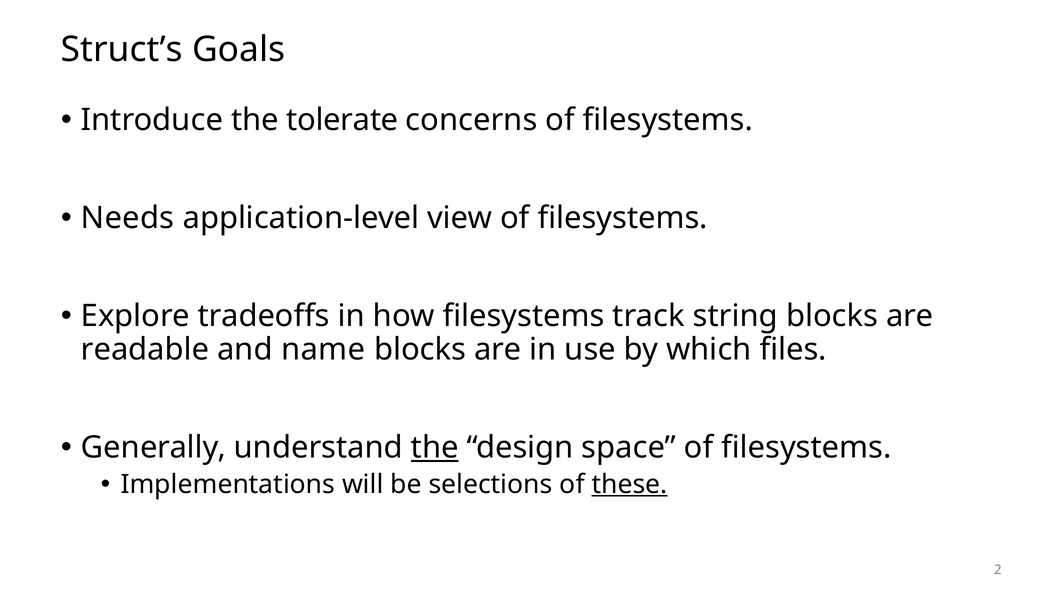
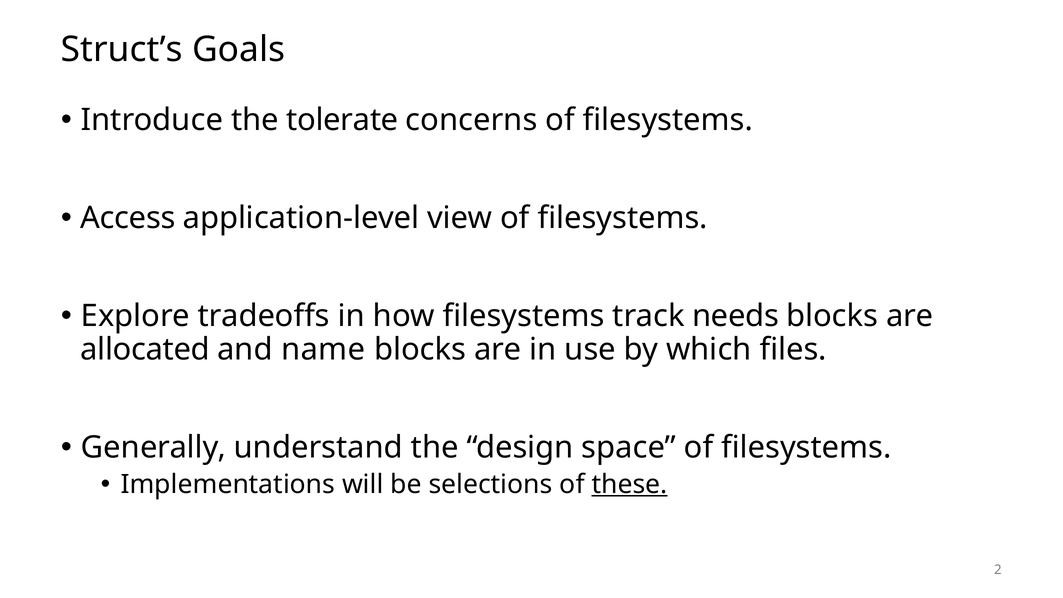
Needs: Needs -> Access (128, 218)
string: string -> needs (736, 316)
readable: readable -> allocated (145, 350)
the underline: present -> none (435, 448)
